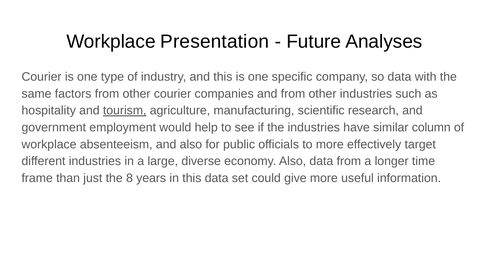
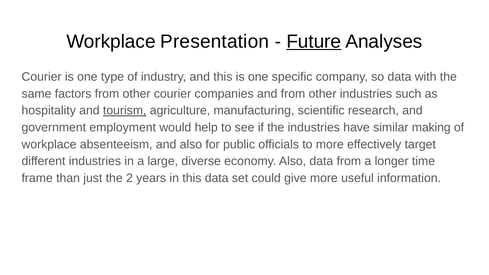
Future underline: none -> present (314, 41)
column: column -> making (431, 127)
8: 8 -> 2 (129, 178)
